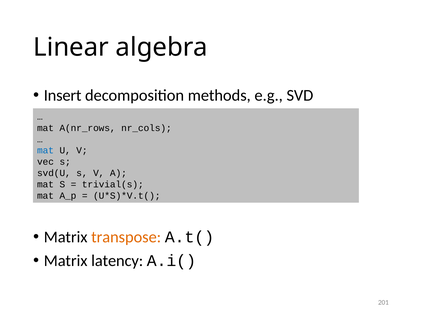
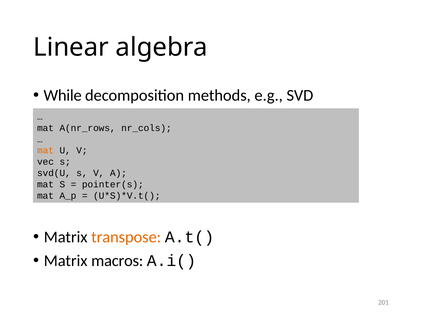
Insert: Insert -> While (63, 95)
mat colour: blue -> orange (46, 150)
trivial(s: trivial(s -> pointer(s (113, 184)
latency: latency -> macros (117, 260)
